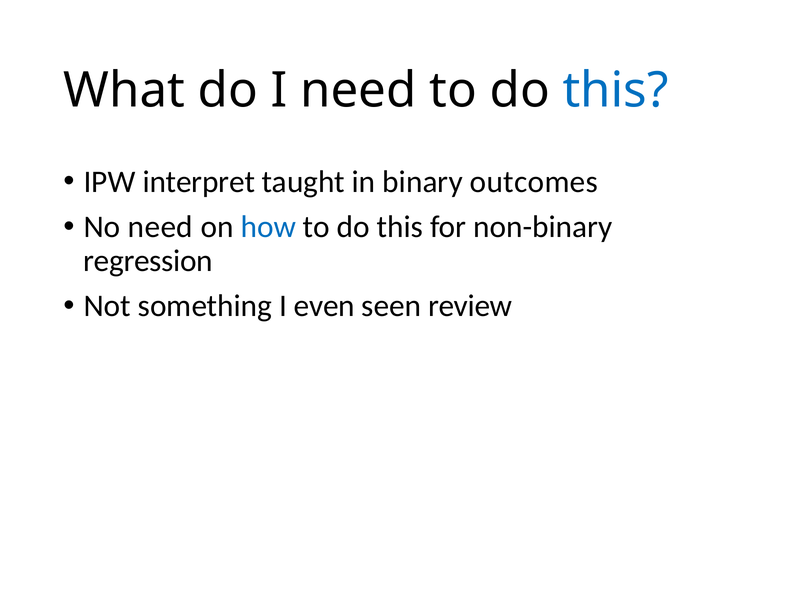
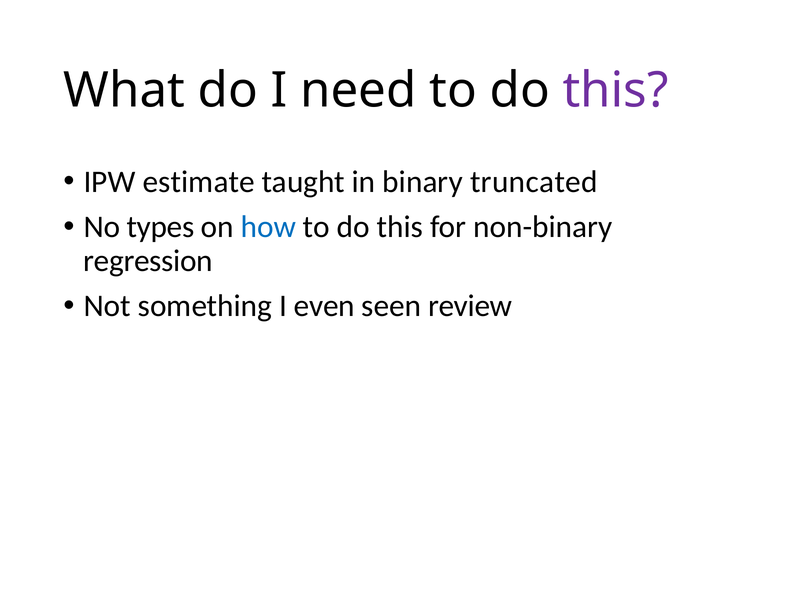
this colour: blue -> purple (615, 90)
interpret: interpret -> estimate (199, 182)
outcomes: outcomes -> truncated (534, 182)
No need: need -> types (161, 227)
